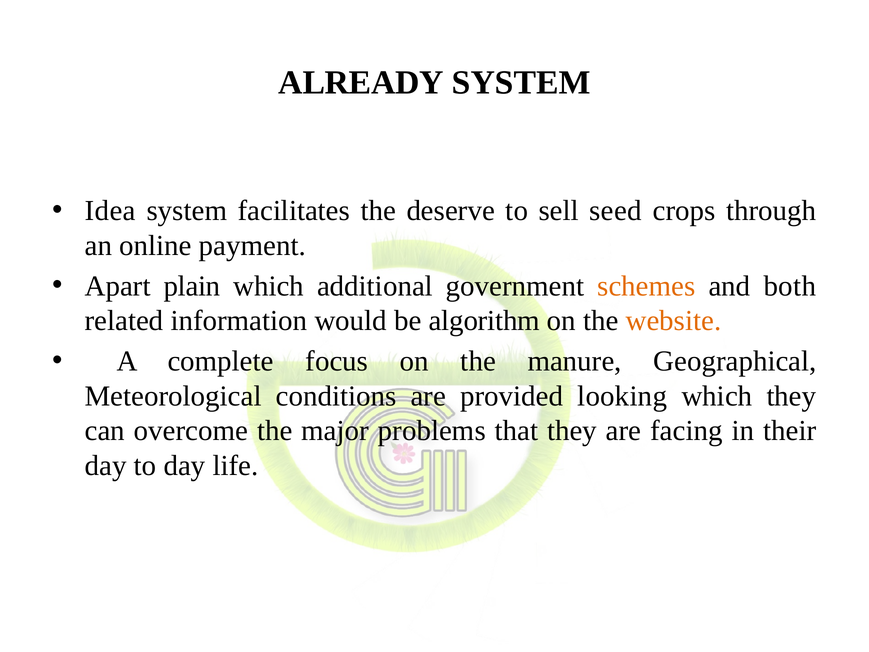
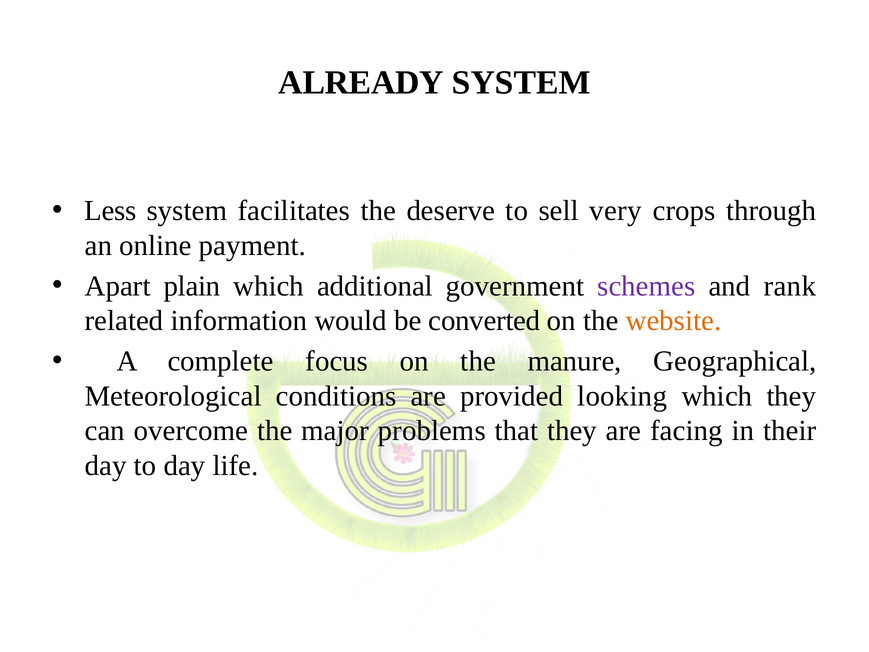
Idea: Idea -> Less (111, 211)
seed: seed -> very (616, 211)
schemes colour: orange -> purple (646, 286)
both: both -> rank (790, 286)
algorithm: algorithm -> converted (484, 321)
